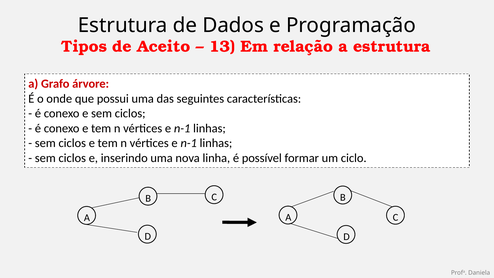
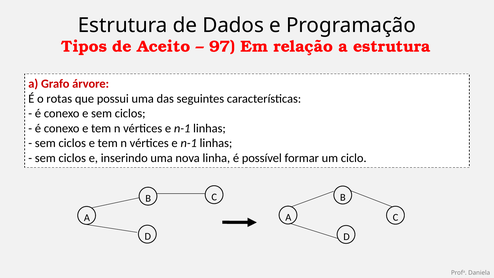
13: 13 -> 97 (222, 47)
onde: onde -> rotas (59, 99)
